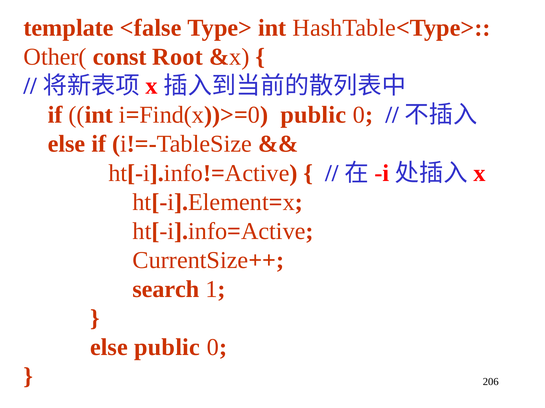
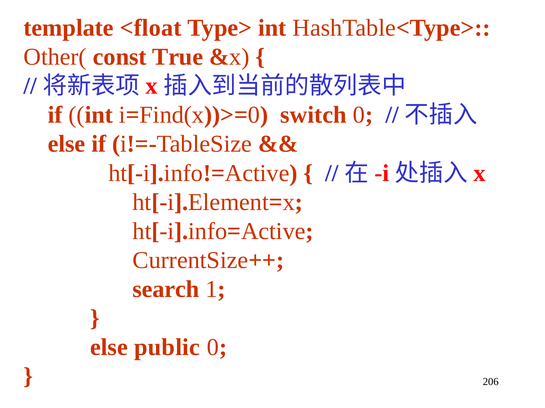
<false: <false -> <float (151, 28)
Root: Root -> True (178, 57)
i=Find(x))>=0 public: public -> switch (313, 115)
